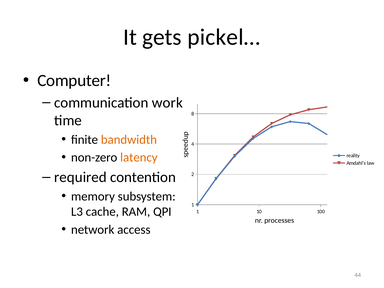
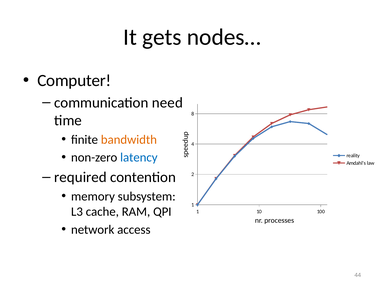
pickel…: pickel… -> nodes… (224, 37)
work: work -> need (167, 103)
latency colour: orange -> blue (139, 158)
